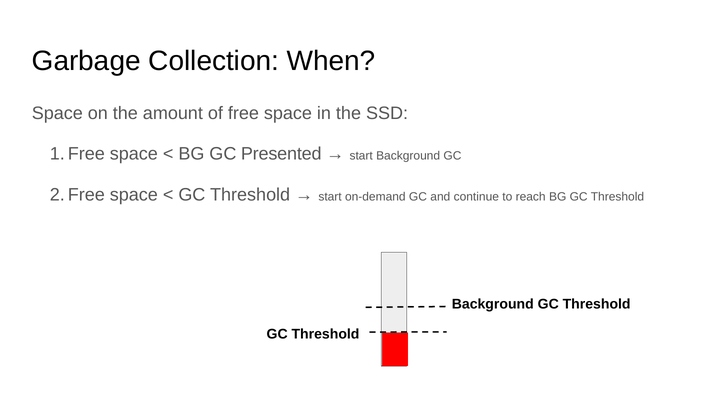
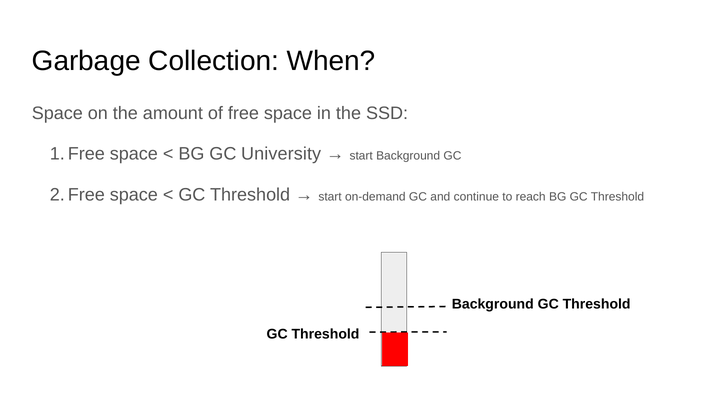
Presented: Presented -> University (281, 154)
